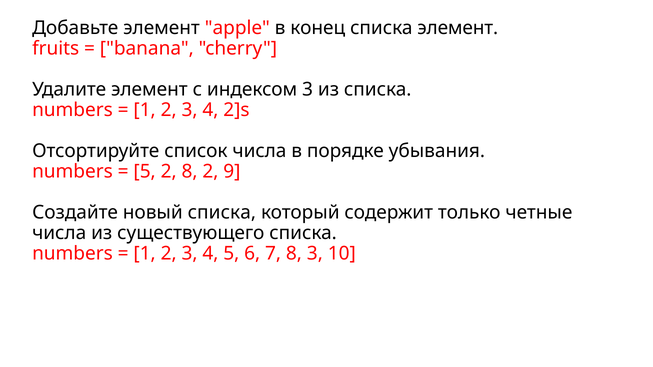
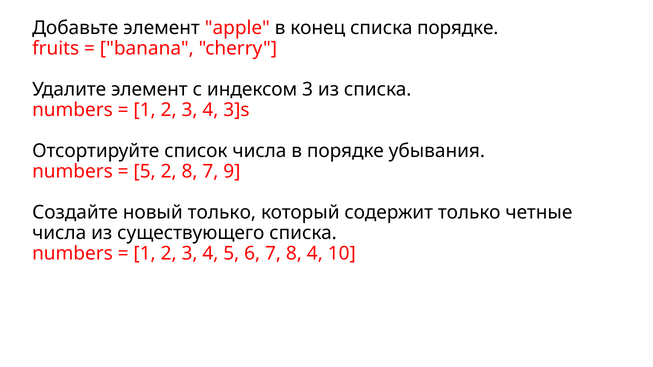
списка элемент: элемент -> порядке (458, 28)
2]s: 2]s -> 3]s (236, 110)
8 2: 2 -> 7 (210, 172)
новый списка: списка -> только (222, 213)
8 3: 3 -> 4 (315, 254)
